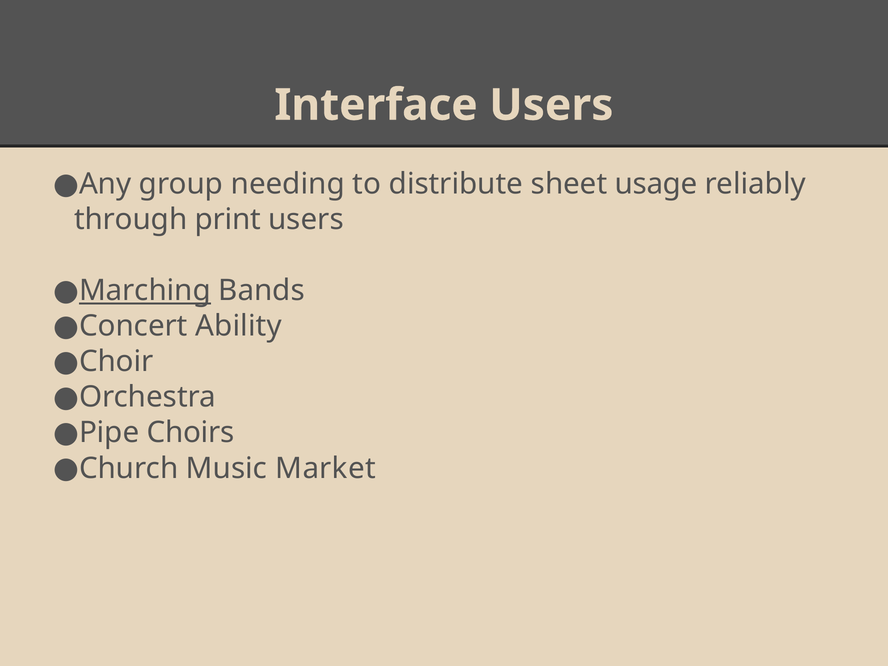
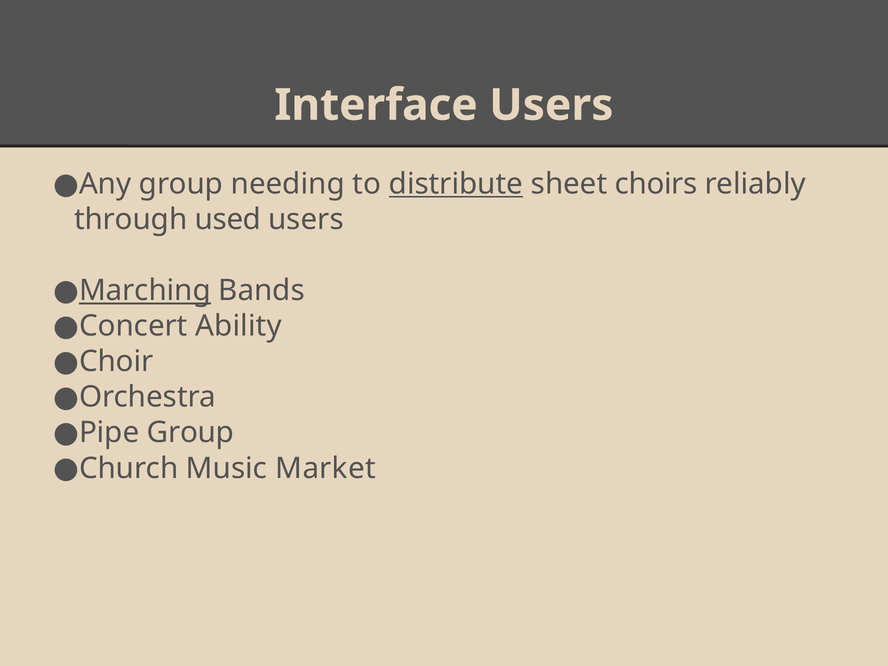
distribute underline: none -> present (456, 184)
usage: usage -> choirs (656, 184)
print: print -> used (228, 220)
Pipe Choirs: Choirs -> Group (190, 433)
